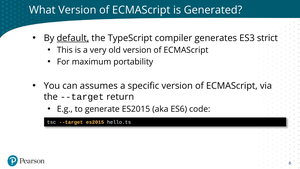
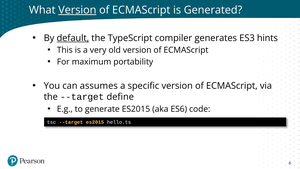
Version underline: none -> present (77, 10)
strict: strict -> hints (267, 38)
return: return -> define (120, 97)
